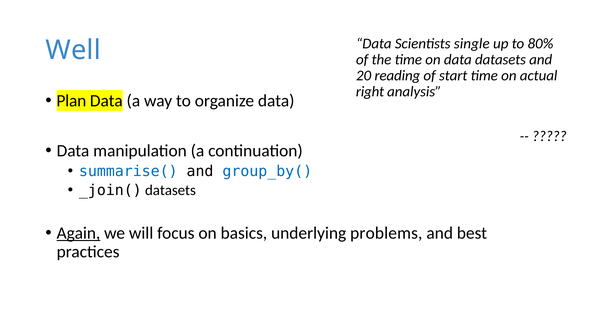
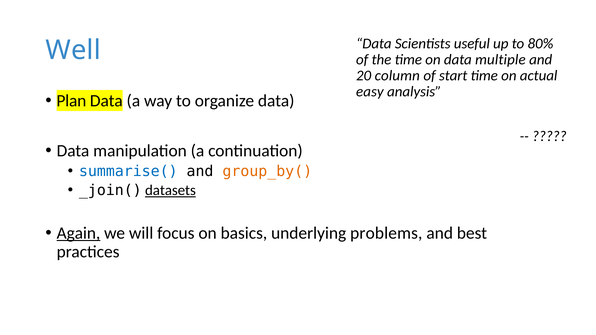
single: single -> useful (472, 43)
data datasets: datasets -> multiple (500, 60)
reading: reading -> column (397, 76)
right: right -> easy (370, 92)
group_by( colour: blue -> orange (267, 171)
datasets underline: none -> present (170, 190)
